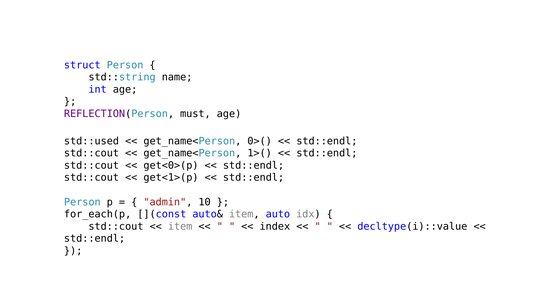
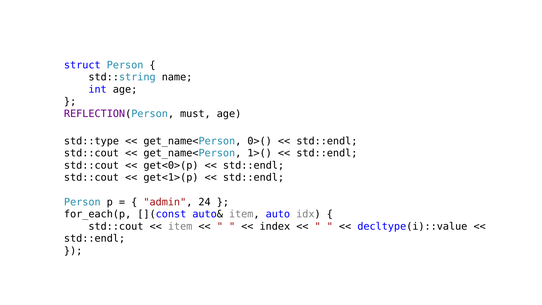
std::used: std::used -> std::type (92, 141)
10: 10 -> 24 (205, 202)
